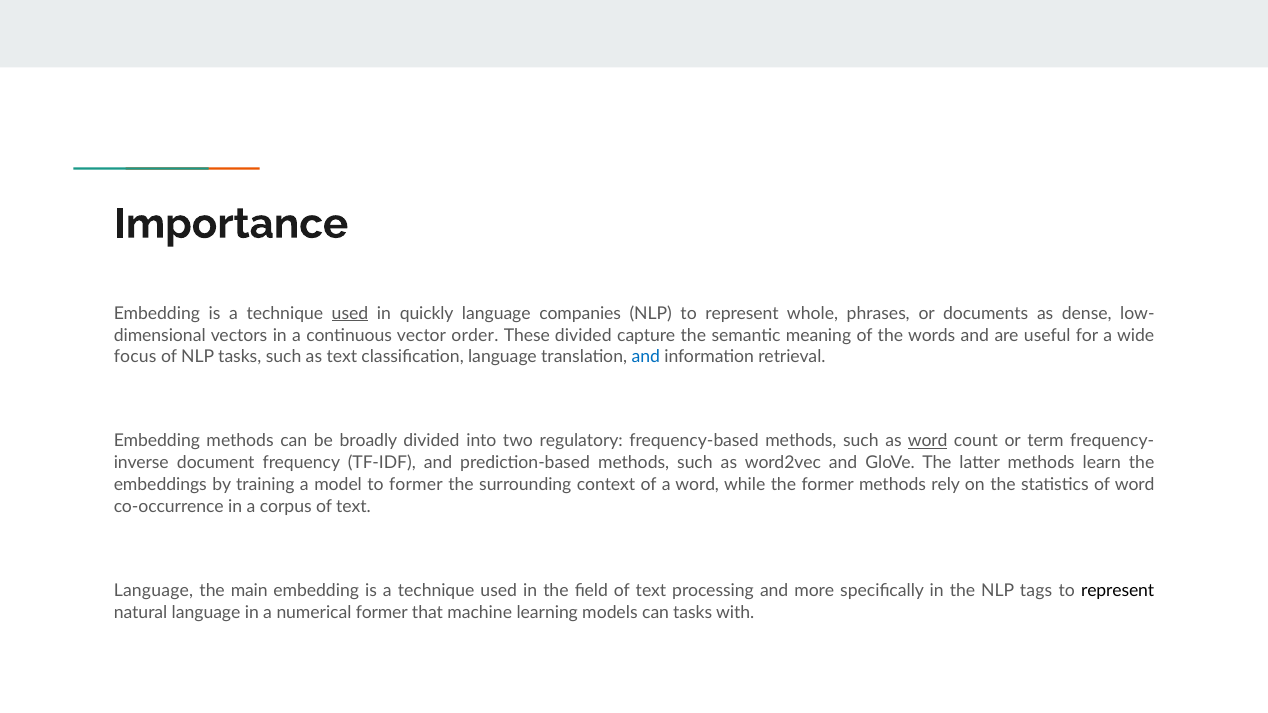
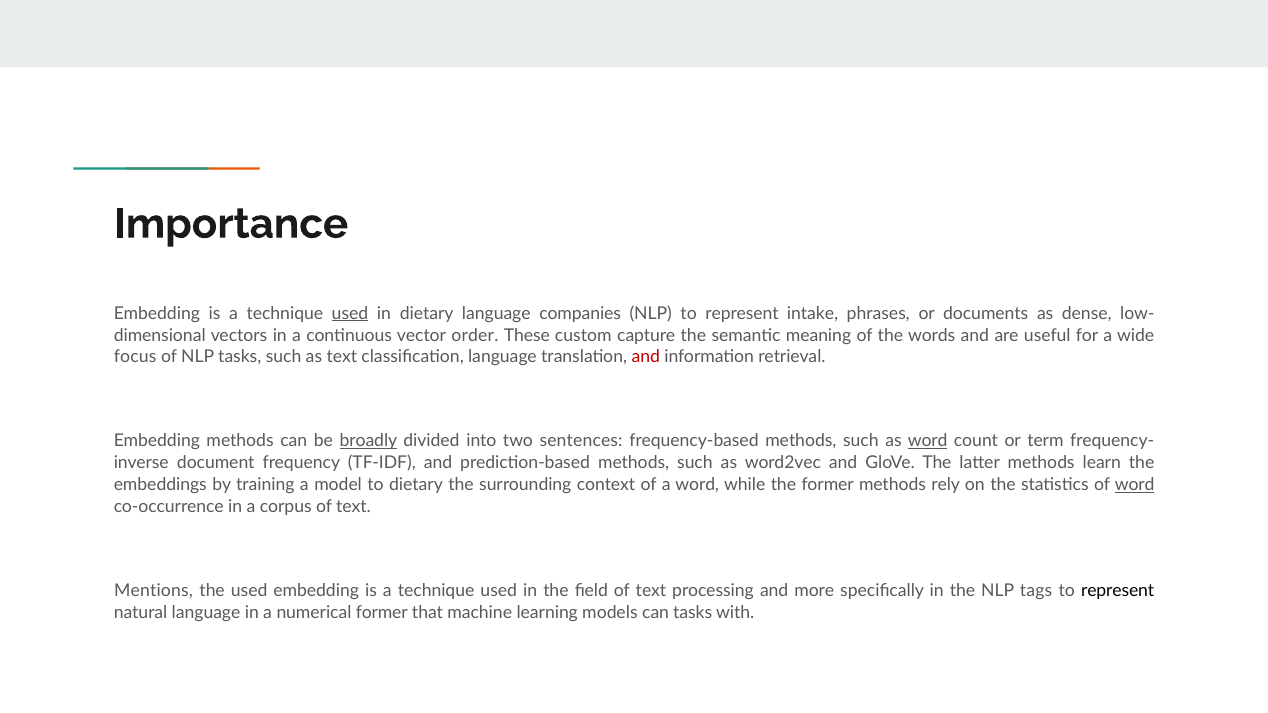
in quickly: quickly -> dietary (427, 313)
whole: whole -> intake (813, 313)
These divided: divided -> custom (583, 335)
and colour: blue -> red (646, 357)
broadly underline: none -> present (368, 441)
regulatory: regulatory -> sentences (581, 441)
to former: former -> dietary (416, 485)
word underline: none -> present (1135, 485)
Language: Language -> Mentions (153, 591)
the main: main -> used (249, 591)
